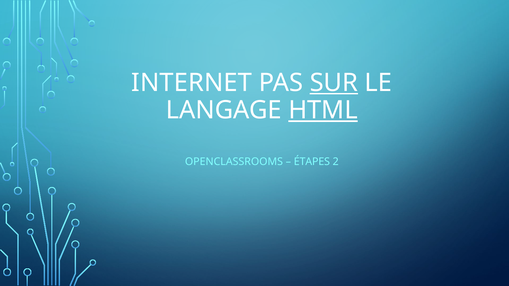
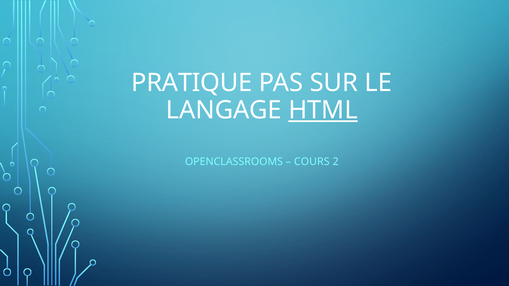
INTERNET: INTERNET -> PRATIQUE (192, 83)
SUR underline: present -> none (334, 83)
ÉTAPES: ÉTAPES -> COURS (312, 162)
